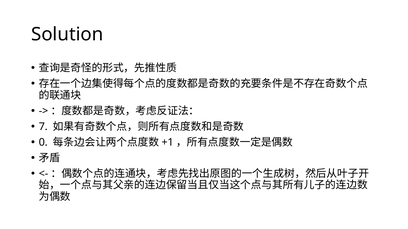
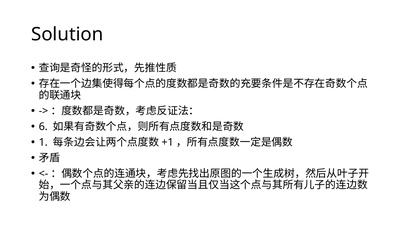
7: 7 -> 6 (43, 127)
0: 0 -> 1 (43, 143)
